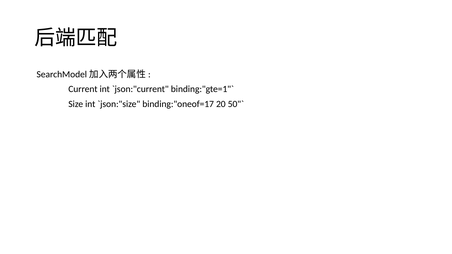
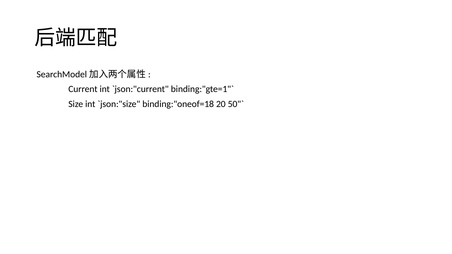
binding:"oneof=17: binding:"oneof=17 -> binding:"oneof=18 (178, 104)
